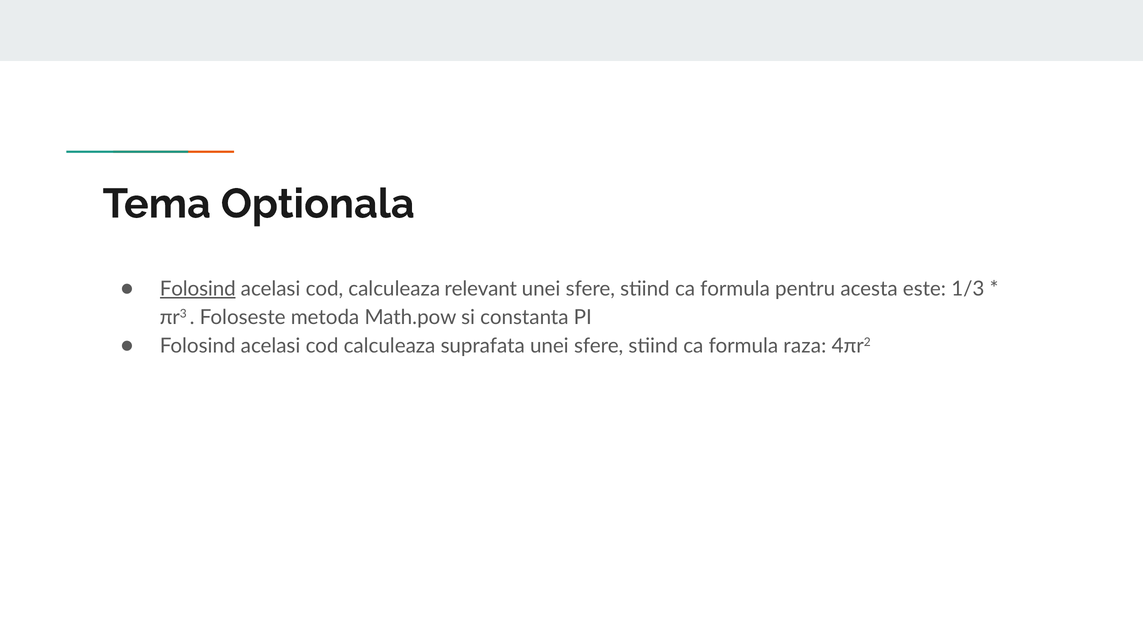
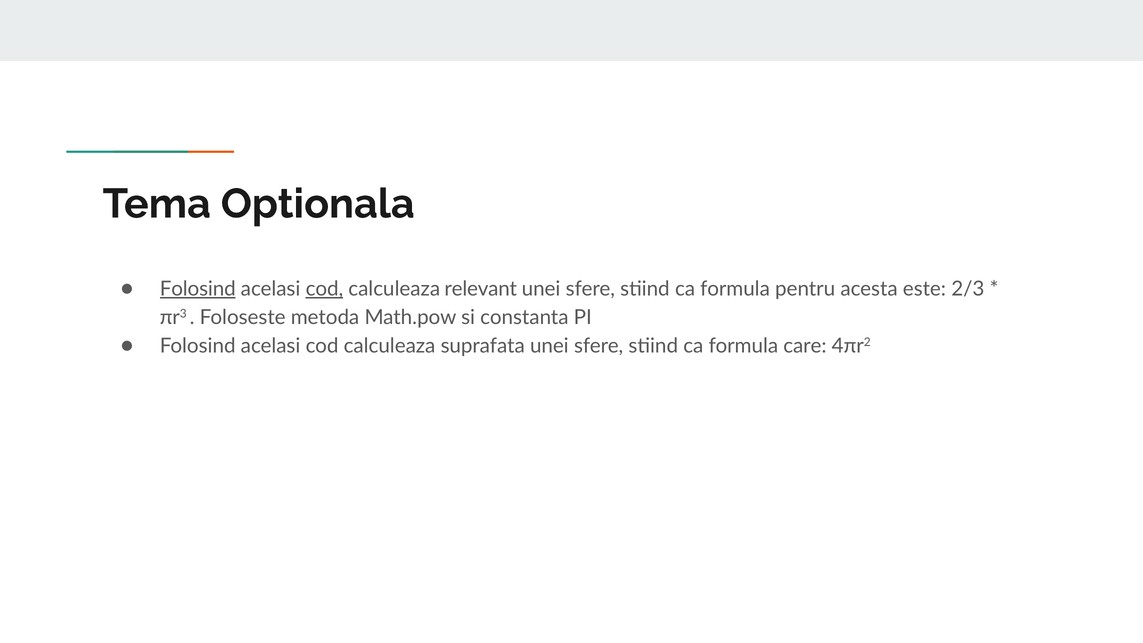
cod underline: none -> present (324, 289)
1/3: 1/3 -> 2/3 (968, 289)
raza: raza -> care (805, 346)
